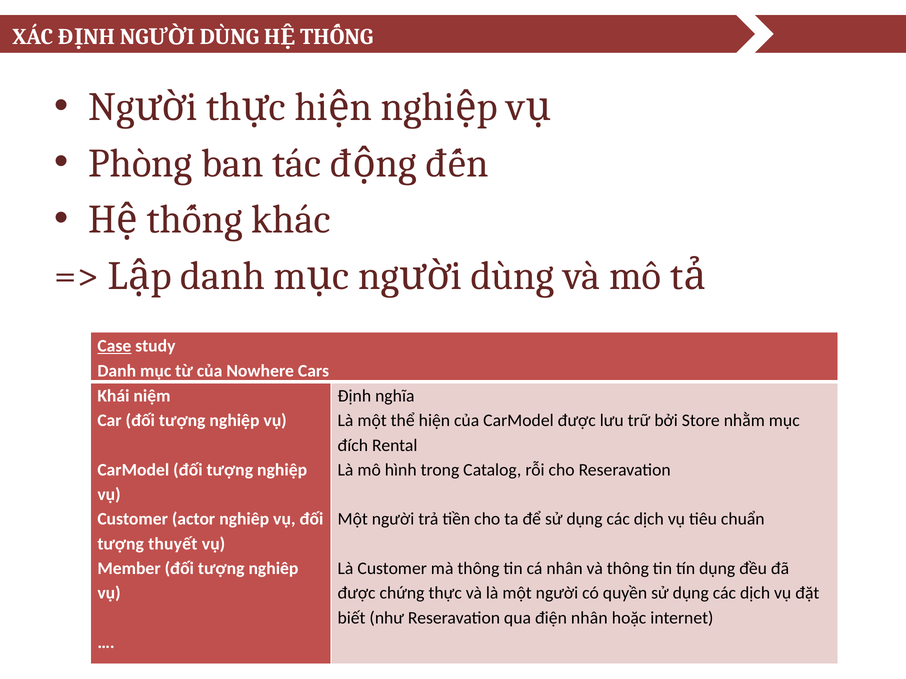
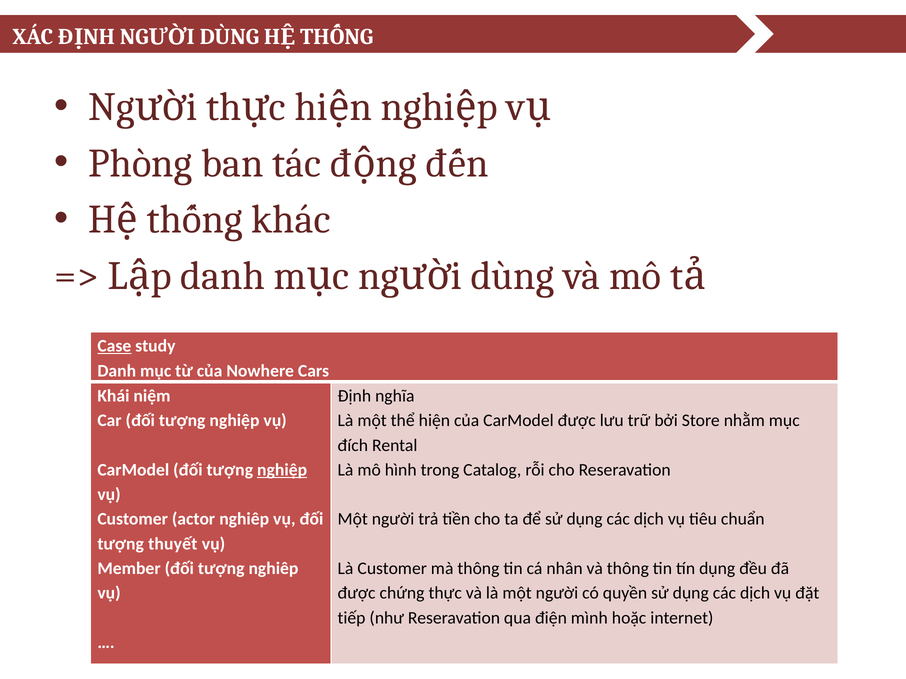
nghiệp underline: none -> present (282, 470)
biết: biết -> tiếp (352, 618)
điện nhân: nhân -> mình (589, 618)
